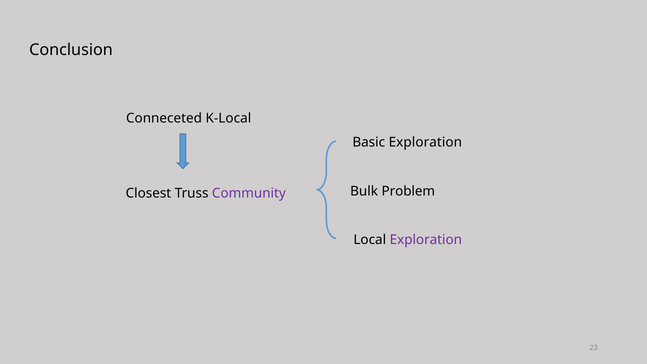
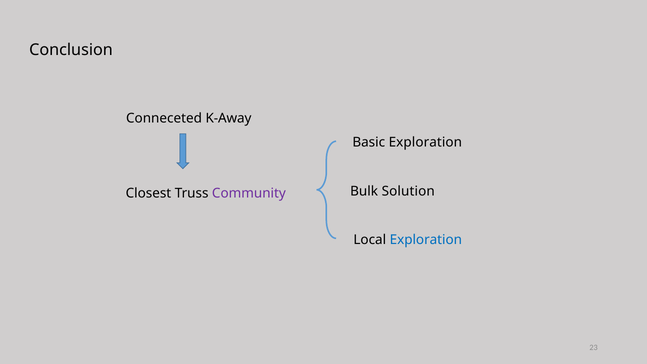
K-Local: K-Local -> K-Away (229, 118)
Problem: Problem -> Solution (408, 191)
Exploration colour: purple -> blue (426, 240)
